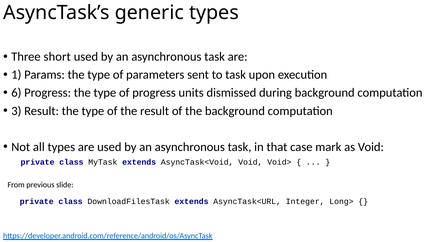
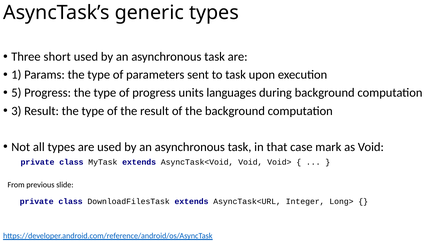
6: 6 -> 5 (16, 93)
dismissed: dismissed -> languages (231, 93)
